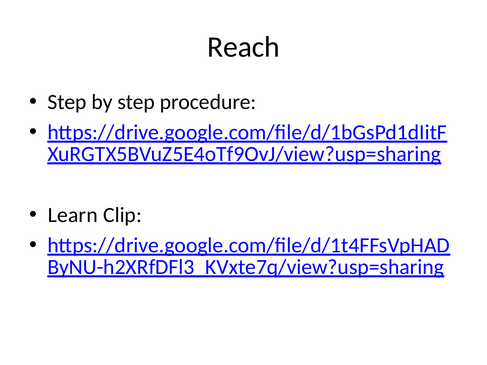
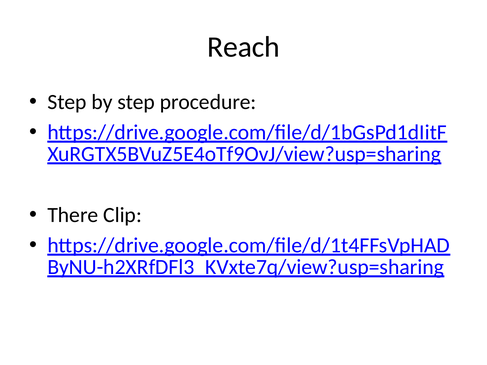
Learn: Learn -> There (73, 215)
